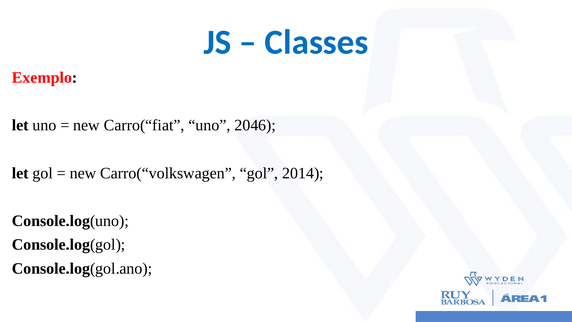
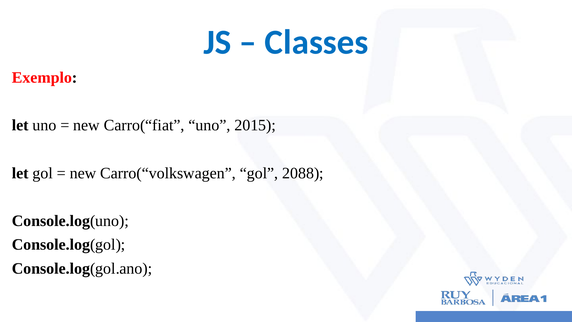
2046: 2046 -> 2015 (255, 125)
2014: 2014 -> 2088 (303, 173)
